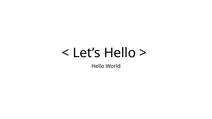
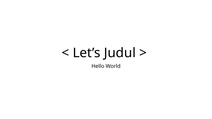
Let’s Hello: Hello -> Judul (120, 53)
